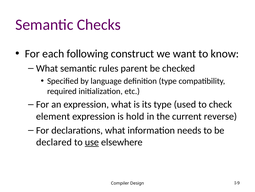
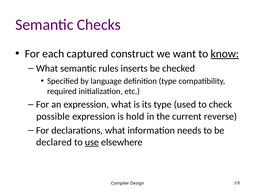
following: following -> captured (88, 54)
know underline: none -> present (225, 54)
parent: parent -> inserts (134, 68)
element: element -> possible (53, 116)
